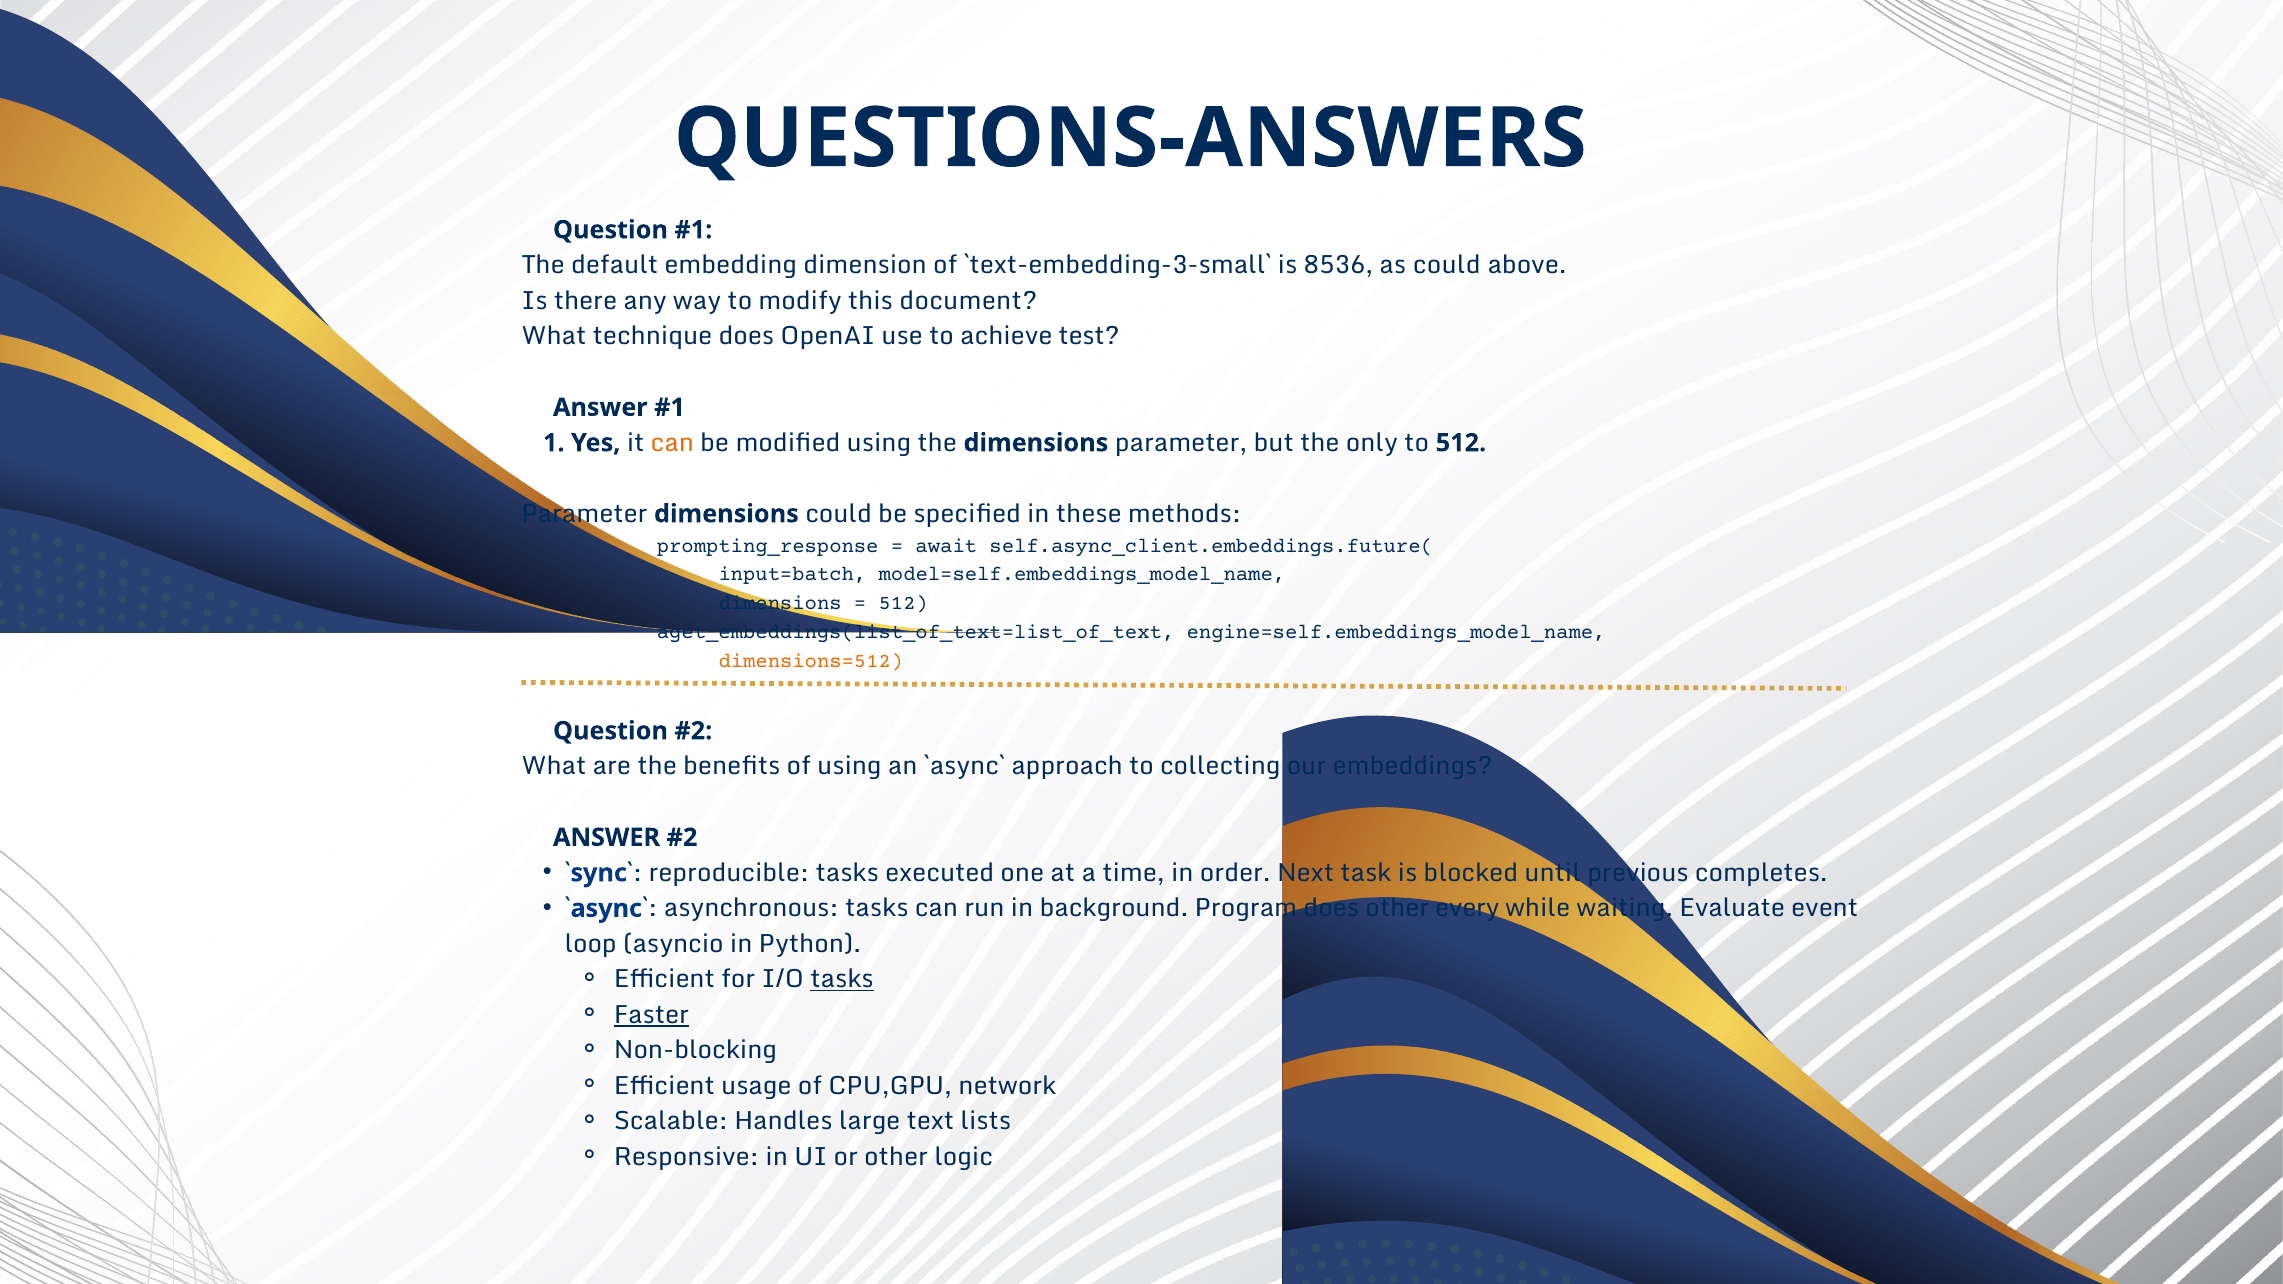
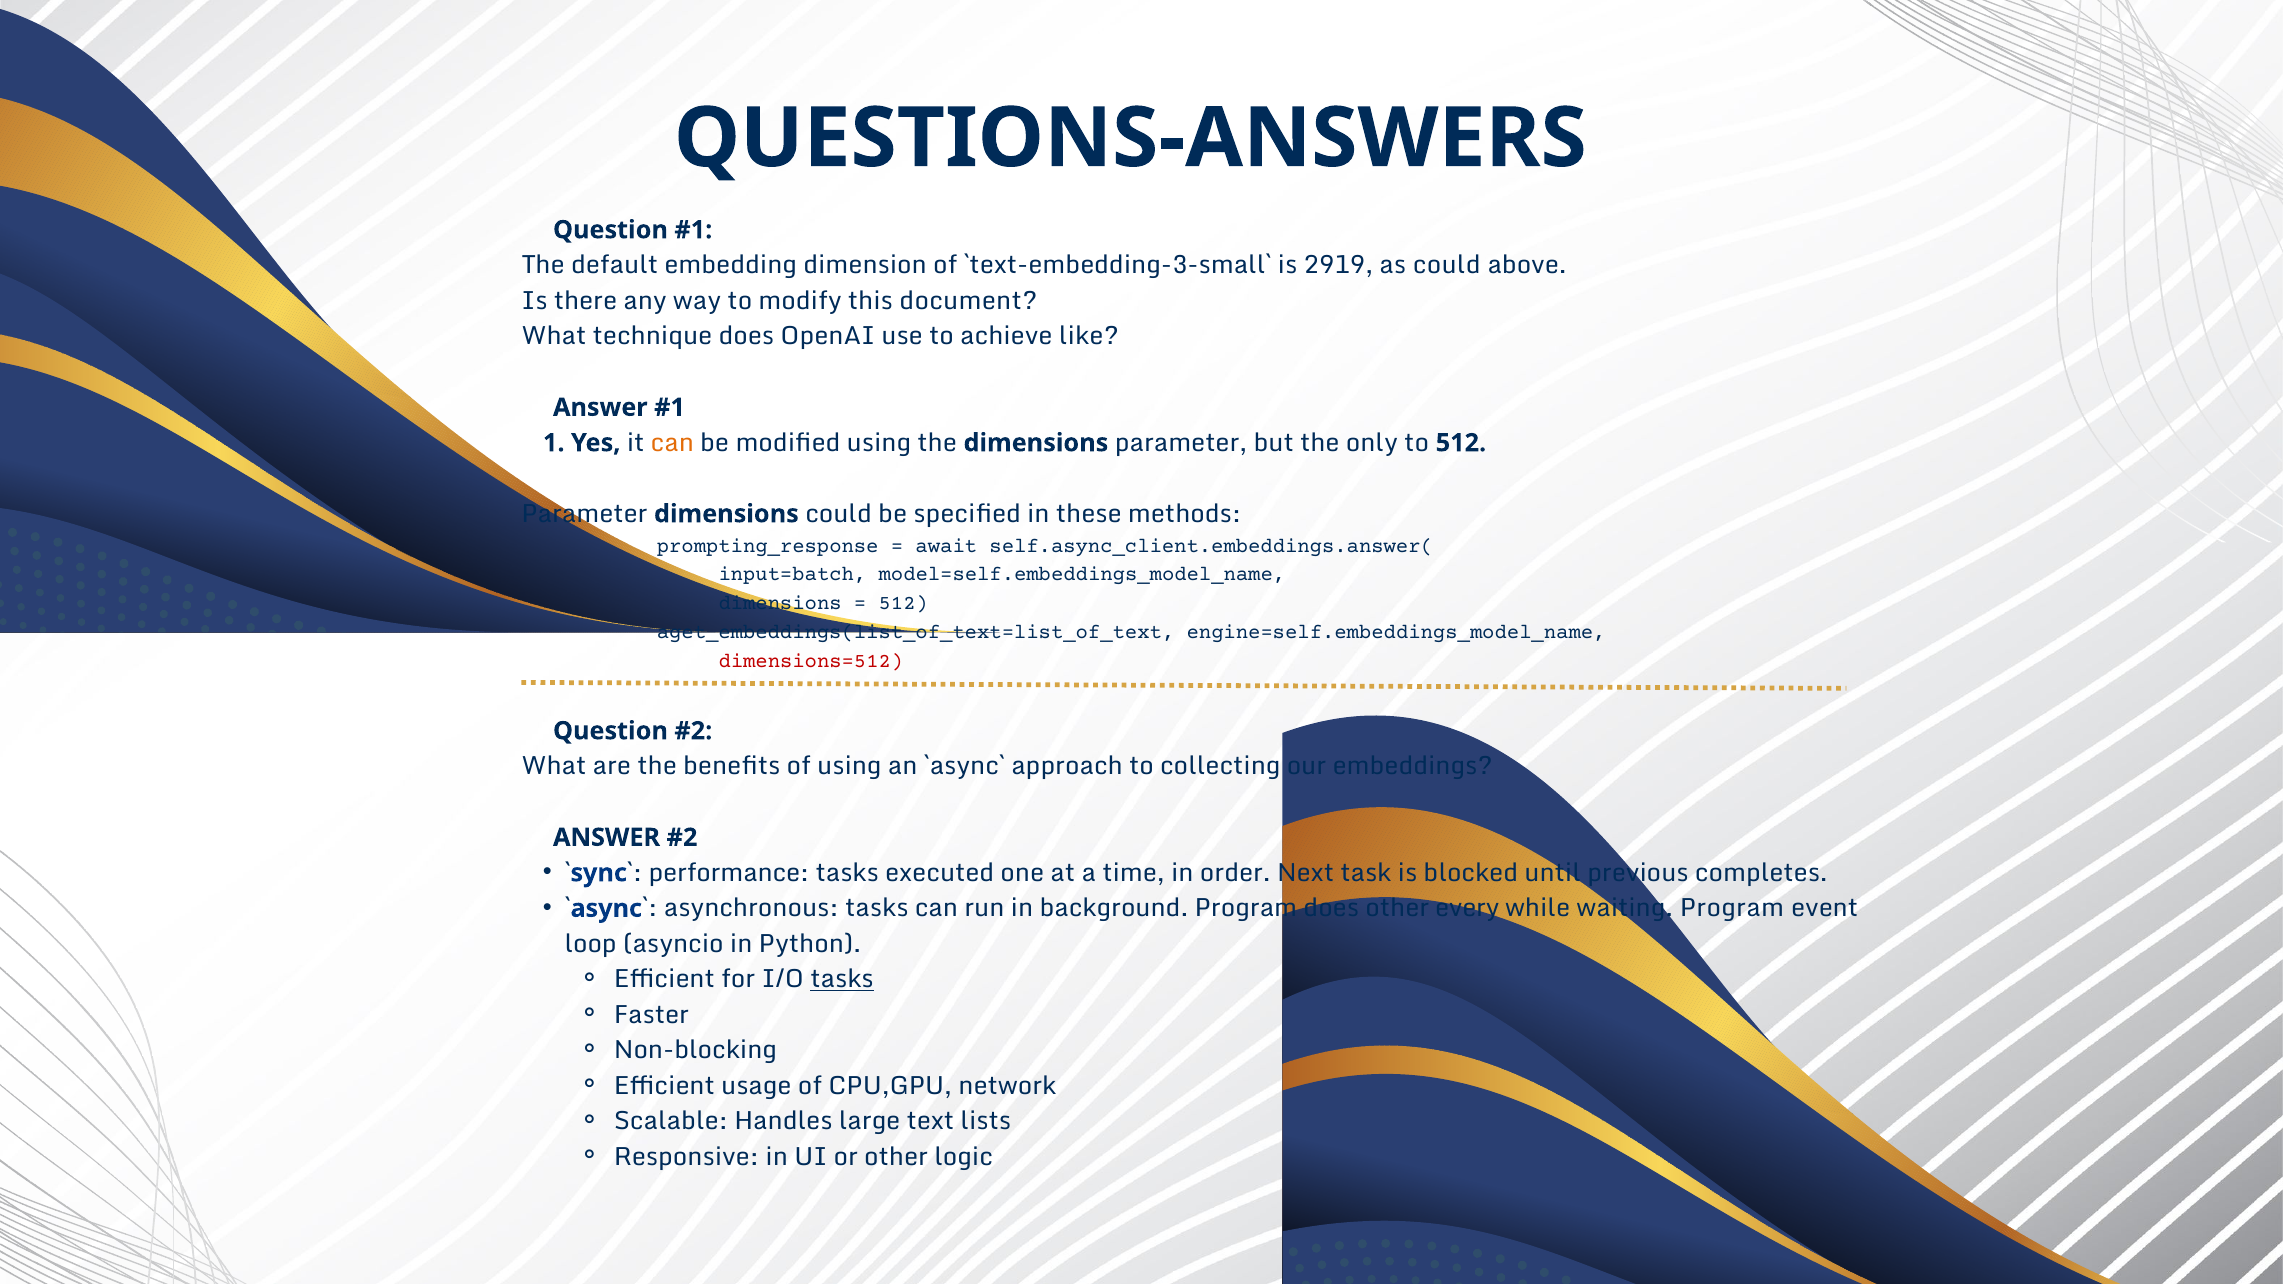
8536: 8536 -> 2919 (1338, 265)
test: test -> like (1089, 336)
self.async_client.embeddings.future(: self.async_client.embeddings.future( -> self.async_client.embeddings.answer( (1211, 545)
dimensions=512 colour: orange -> red (811, 661)
reproducible: reproducible -> performance (729, 873)
waiting Evaluate: Evaluate -> Program (1732, 909)
Faster underline: present -> none (651, 1015)
